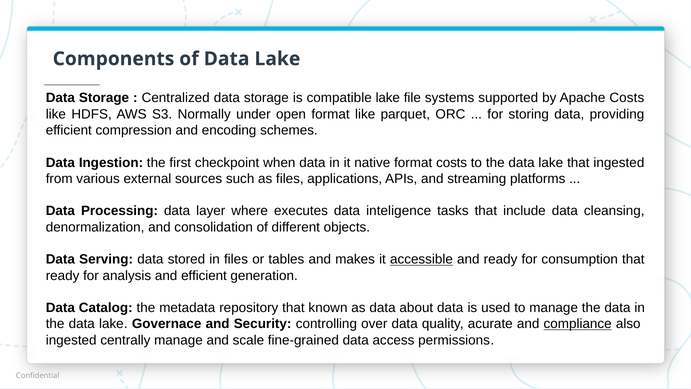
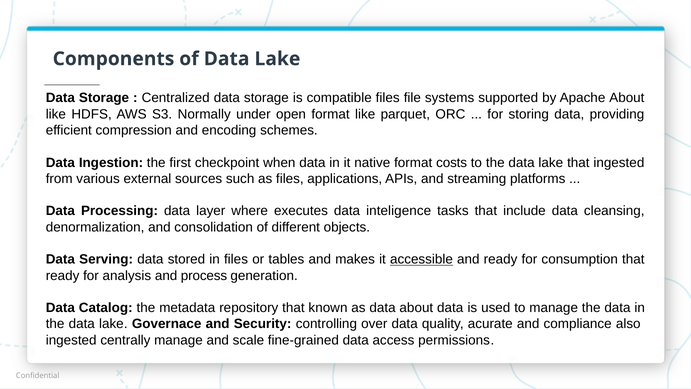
compatible lake: lake -> files (388, 98)
Apache Costs: Costs -> About (627, 98)
and efficient: efficient -> process (204, 275)
compliance underline: present -> none (578, 324)
